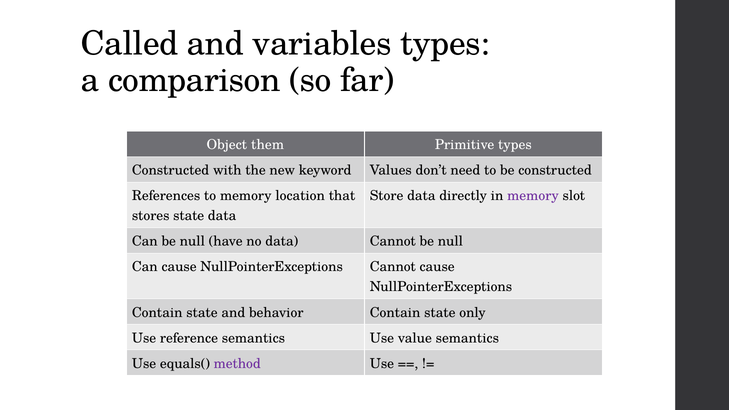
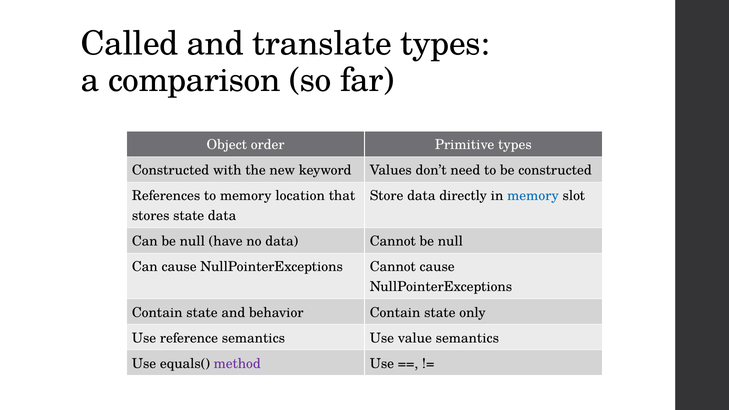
variables: variables -> translate (322, 44)
them: them -> order (268, 145)
memory colour: purple -> blue (533, 196)
